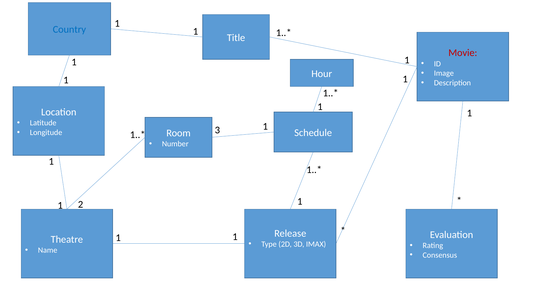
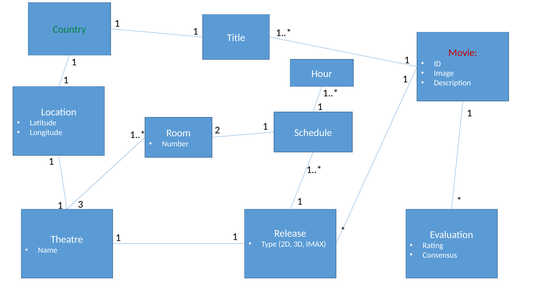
Country colour: blue -> green (69, 29)
3: 3 -> 2 (217, 130)
2: 2 -> 3 (81, 204)
